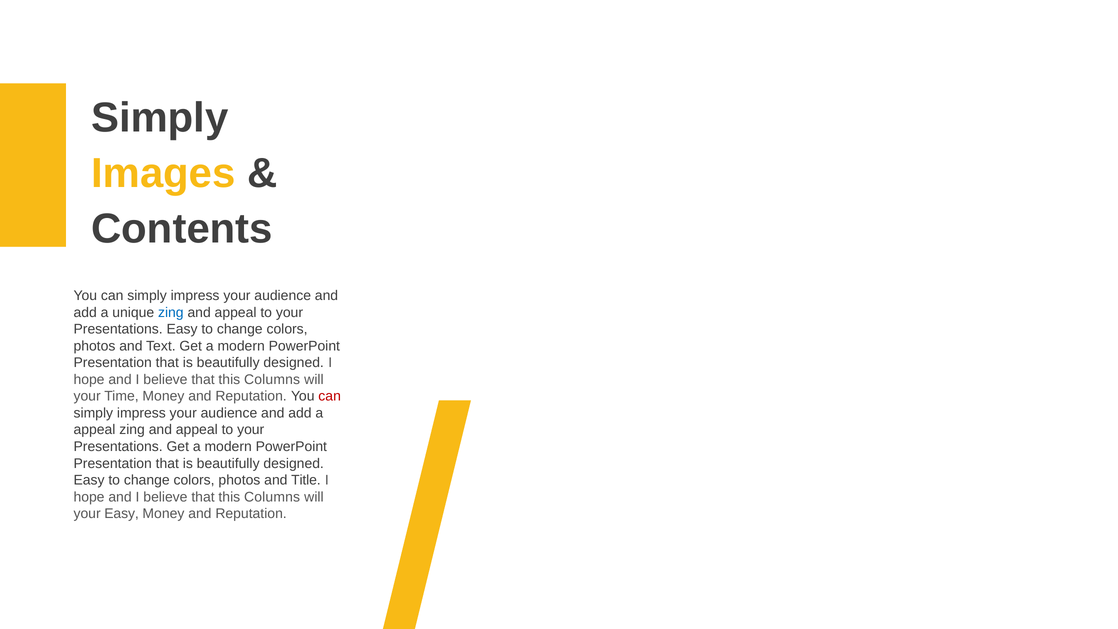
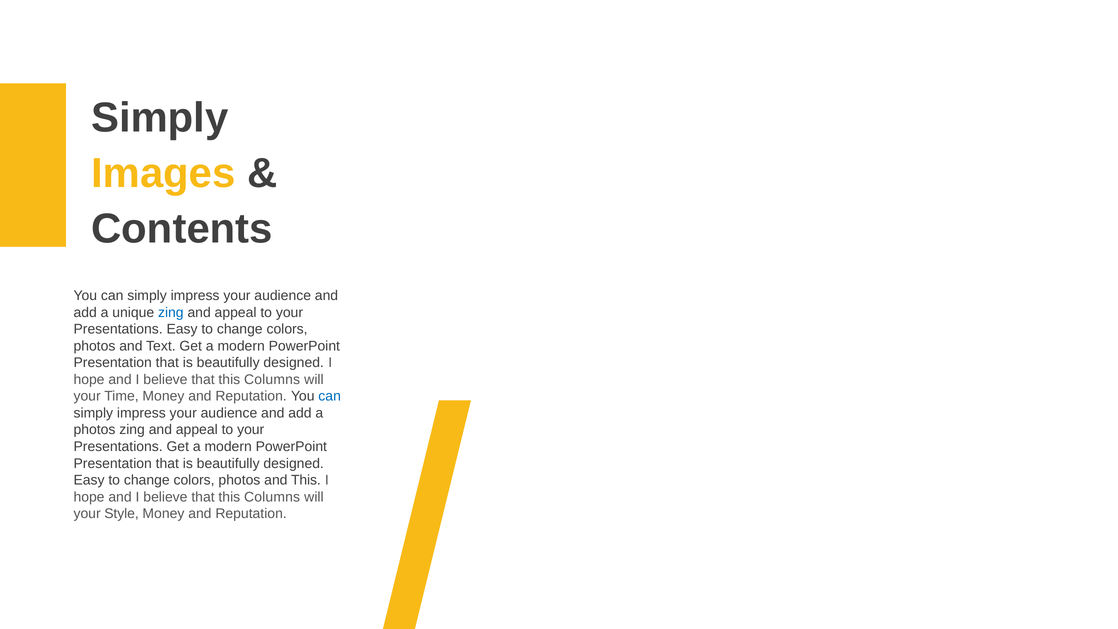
can colour: red -> blue (330, 396)
appeal: appeal -> photos (94, 430)
and Title: Title -> This (306, 480)
your Easy: Easy -> Style (122, 514)
